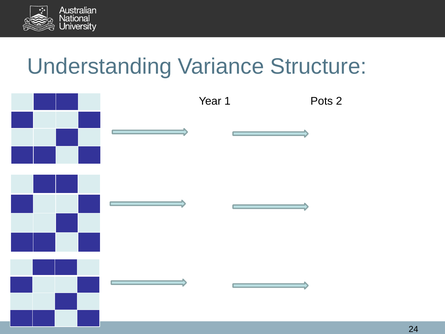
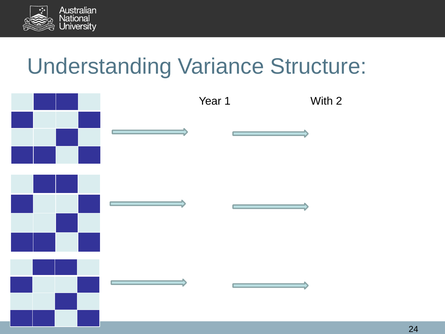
Pots: Pots -> With (322, 101)
